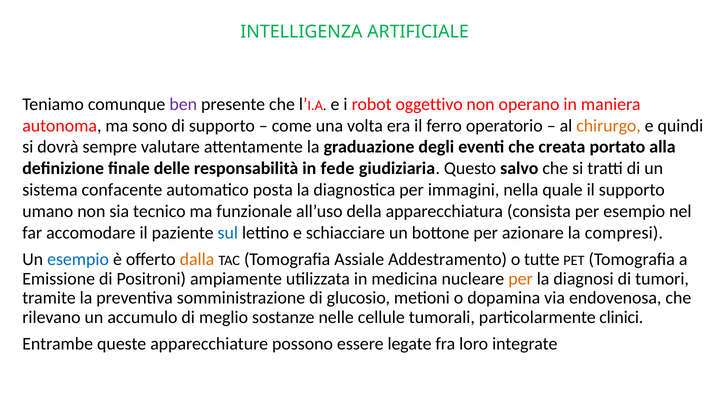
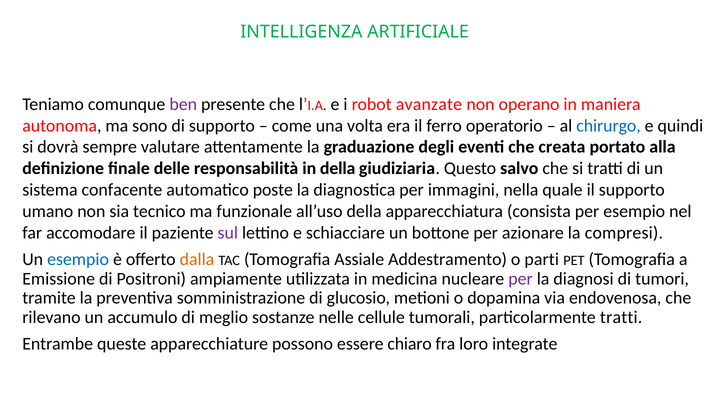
oggettivo: oggettivo -> avanzate (429, 104)
chirurgo colour: orange -> blue (609, 126)
in fede: fede -> della (338, 168)
posta: posta -> poste (273, 190)
sul colour: blue -> purple (228, 233)
tutte: tutte -> parti (542, 259)
per colour: orange -> purple (520, 278)
particolarmente clinici: clinici -> tratti (621, 317)
legate: legate -> chiaro (410, 344)
